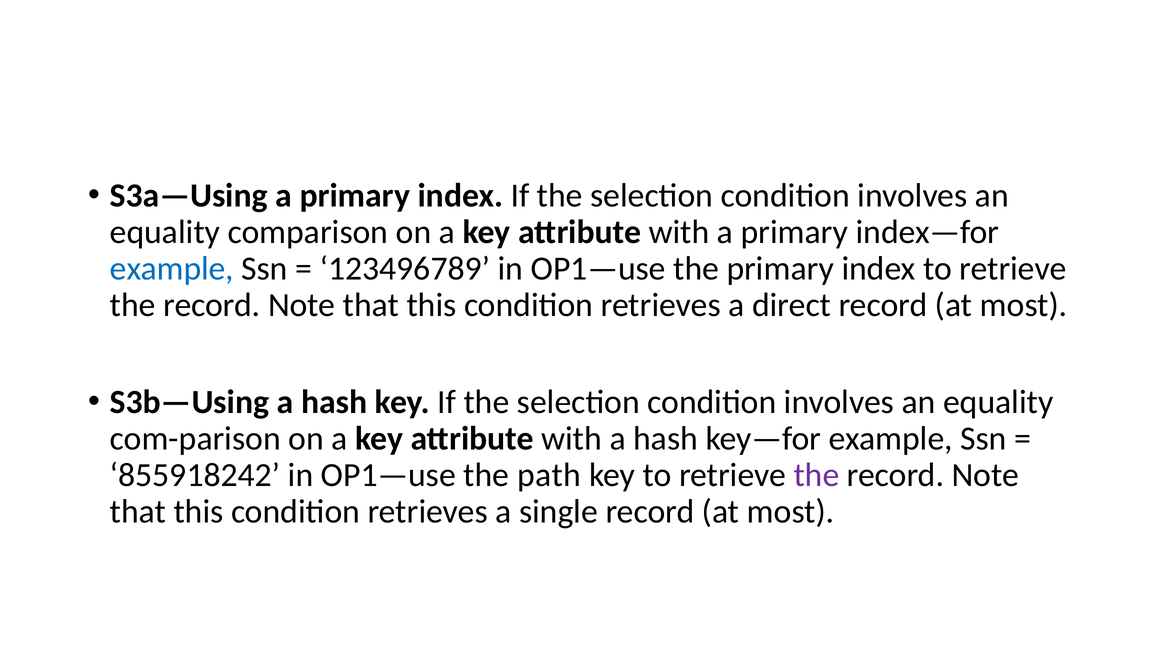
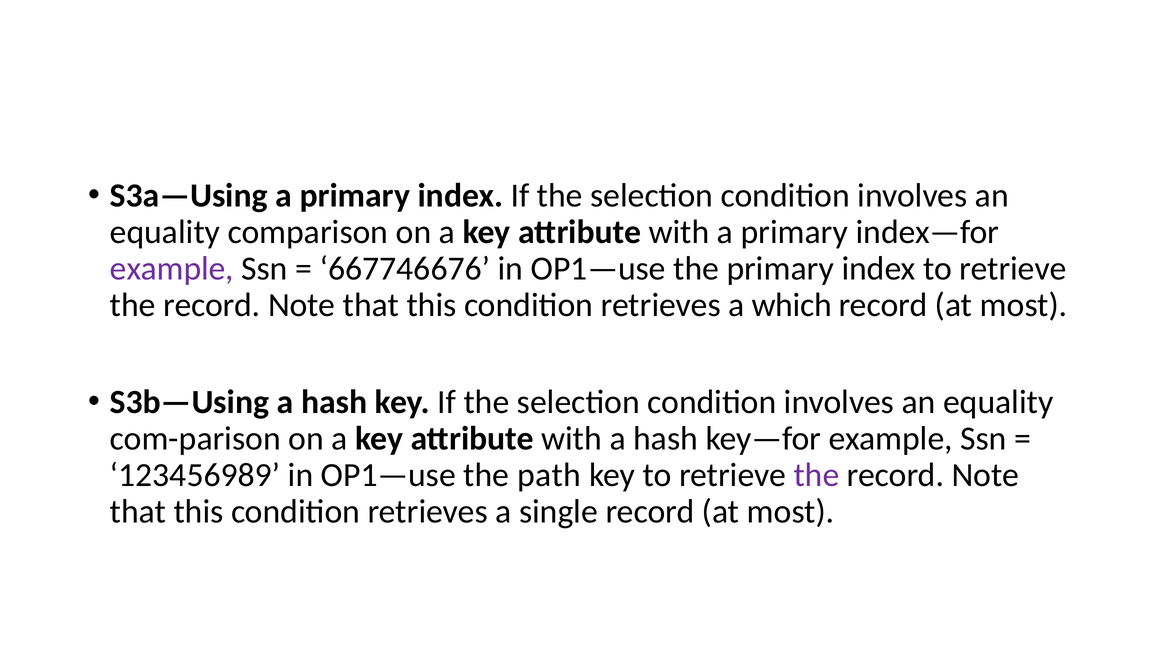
example colour: blue -> purple (172, 269)
123496789: 123496789 -> 667746676 (405, 269)
direct: direct -> which (792, 305)
855918242: 855918242 -> 123456989 (195, 475)
